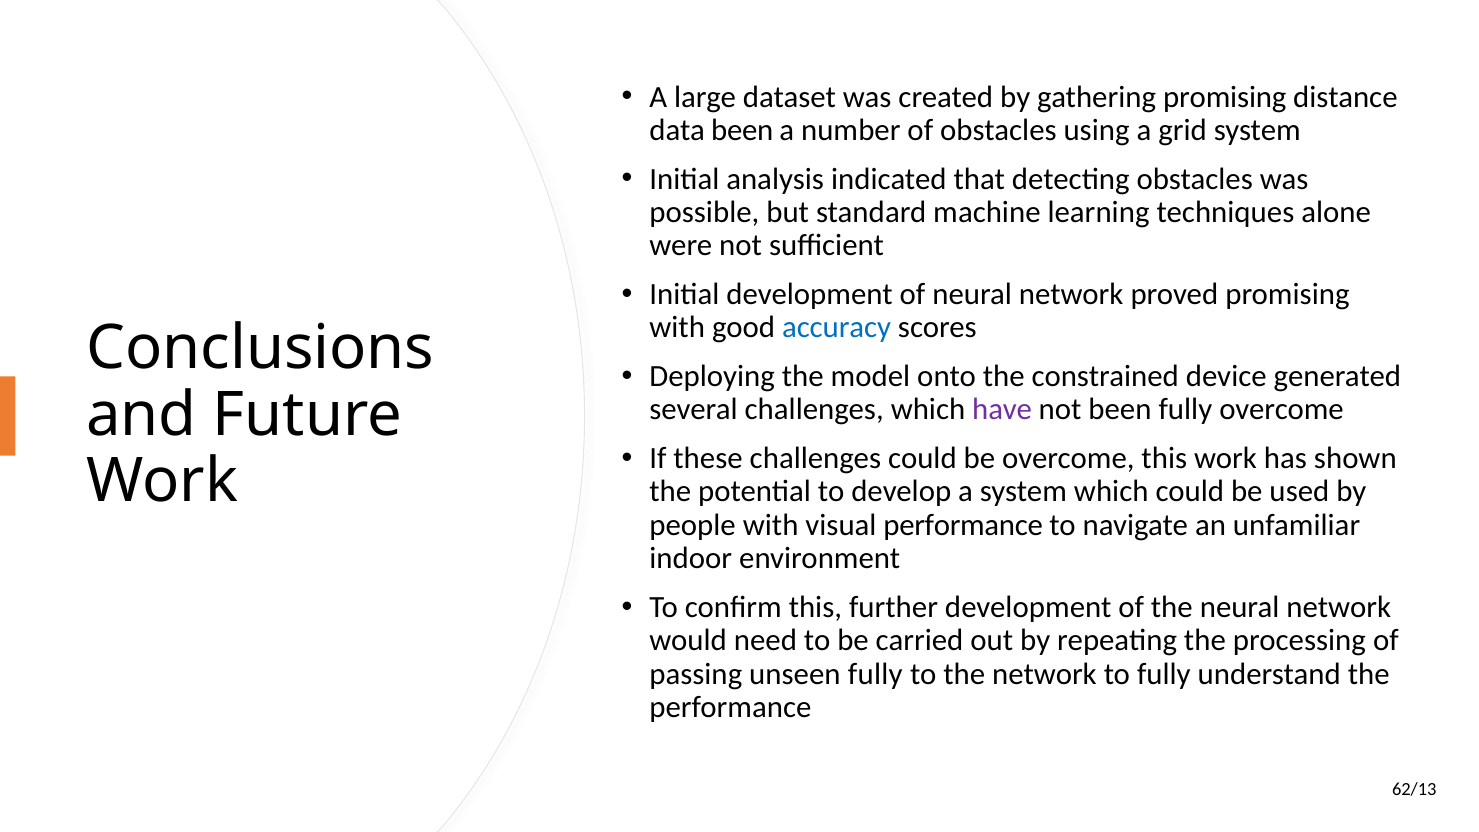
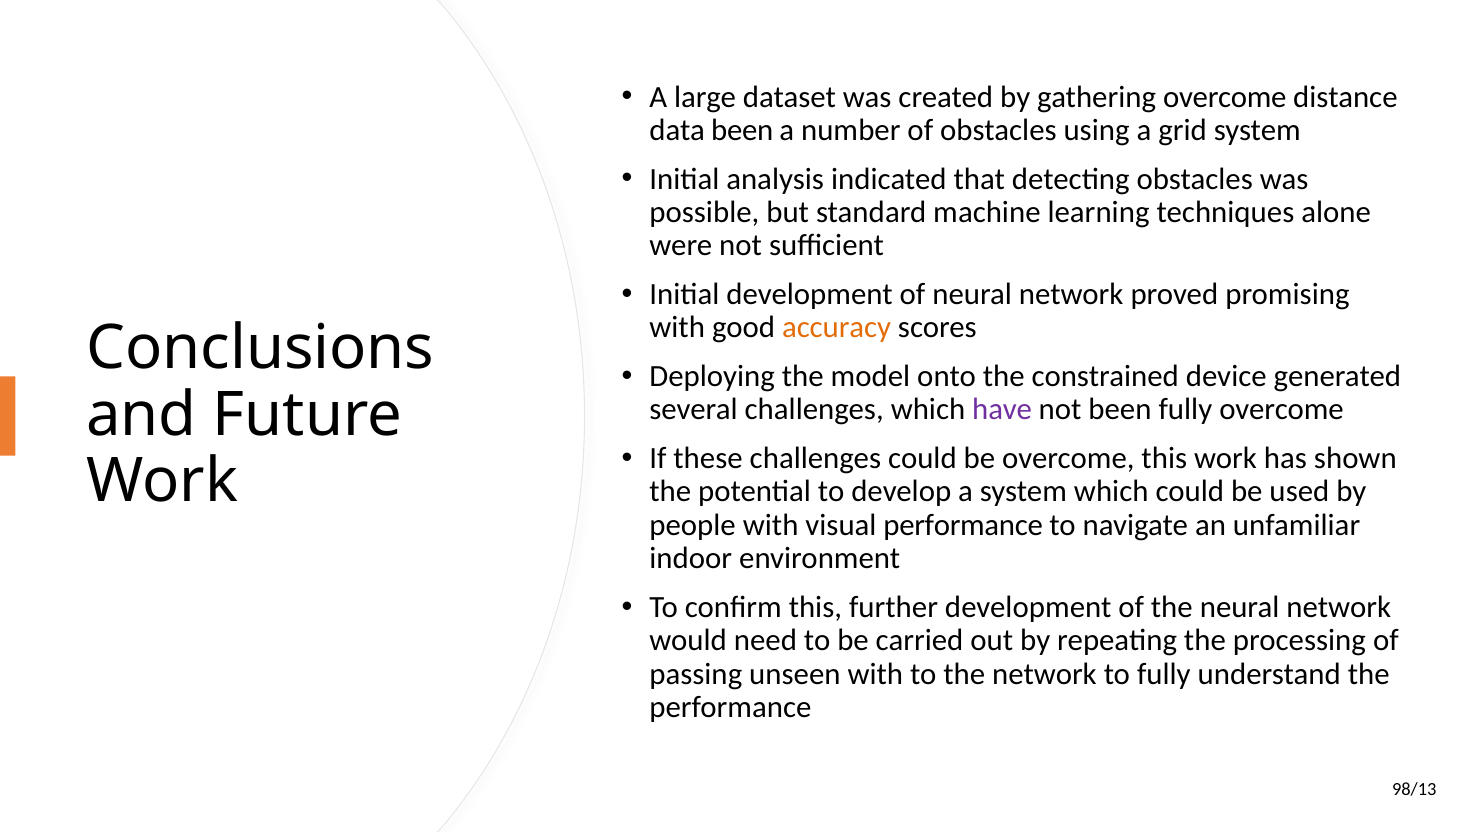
gathering promising: promising -> overcome (1225, 97)
accuracy colour: blue -> orange (837, 328)
unseen fully: fully -> with (875, 674)
62/13: 62/13 -> 98/13 (1414, 789)
